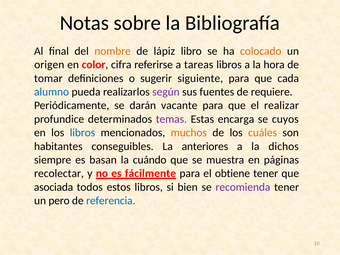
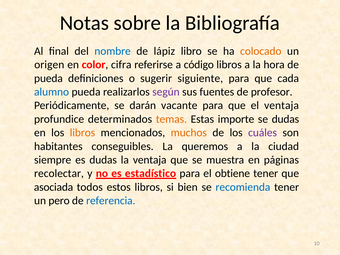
nombre colour: orange -> blue (113, 51)
tareas: tareas -> código (199, 65)
tomar: tomar -> pueda (48, 78)
requiere: requiere -> profesor (272, 92)
el realizar: realizar -> ventaja (282, 105)
temas colour: purple -> orange (171, 119)
encarga: encarga -> importe (236, 119)
se cuyos: cuyos -> dudas (285, 119)
libros colour: blue -> orange (82, 133)
cuáles colour: orange -> purple (263, 133)
anteriores: anteriores -> queremos (205, 146)
dichos: dichos -> ciudad (284, 146)
es basan: basan -> dudas (103, 160)
la cuándo: cuándo -> ventaja (150, 160)
fácilmente: fácilmente -> estadístico (150, 173)
recomienda colour: purple -> blue (243, 187)
